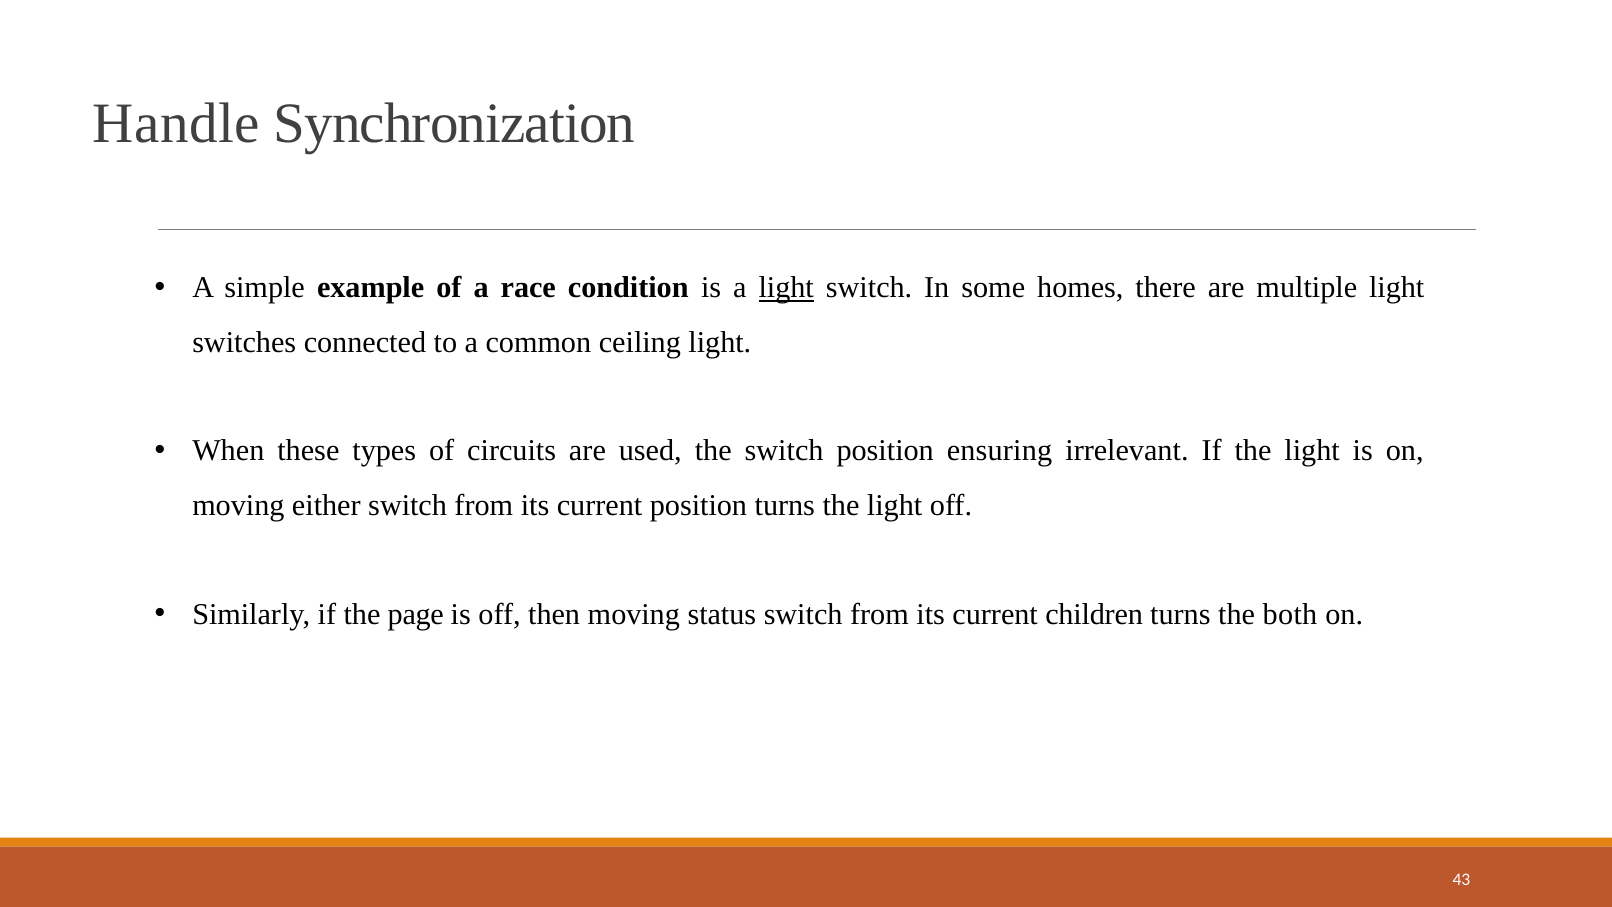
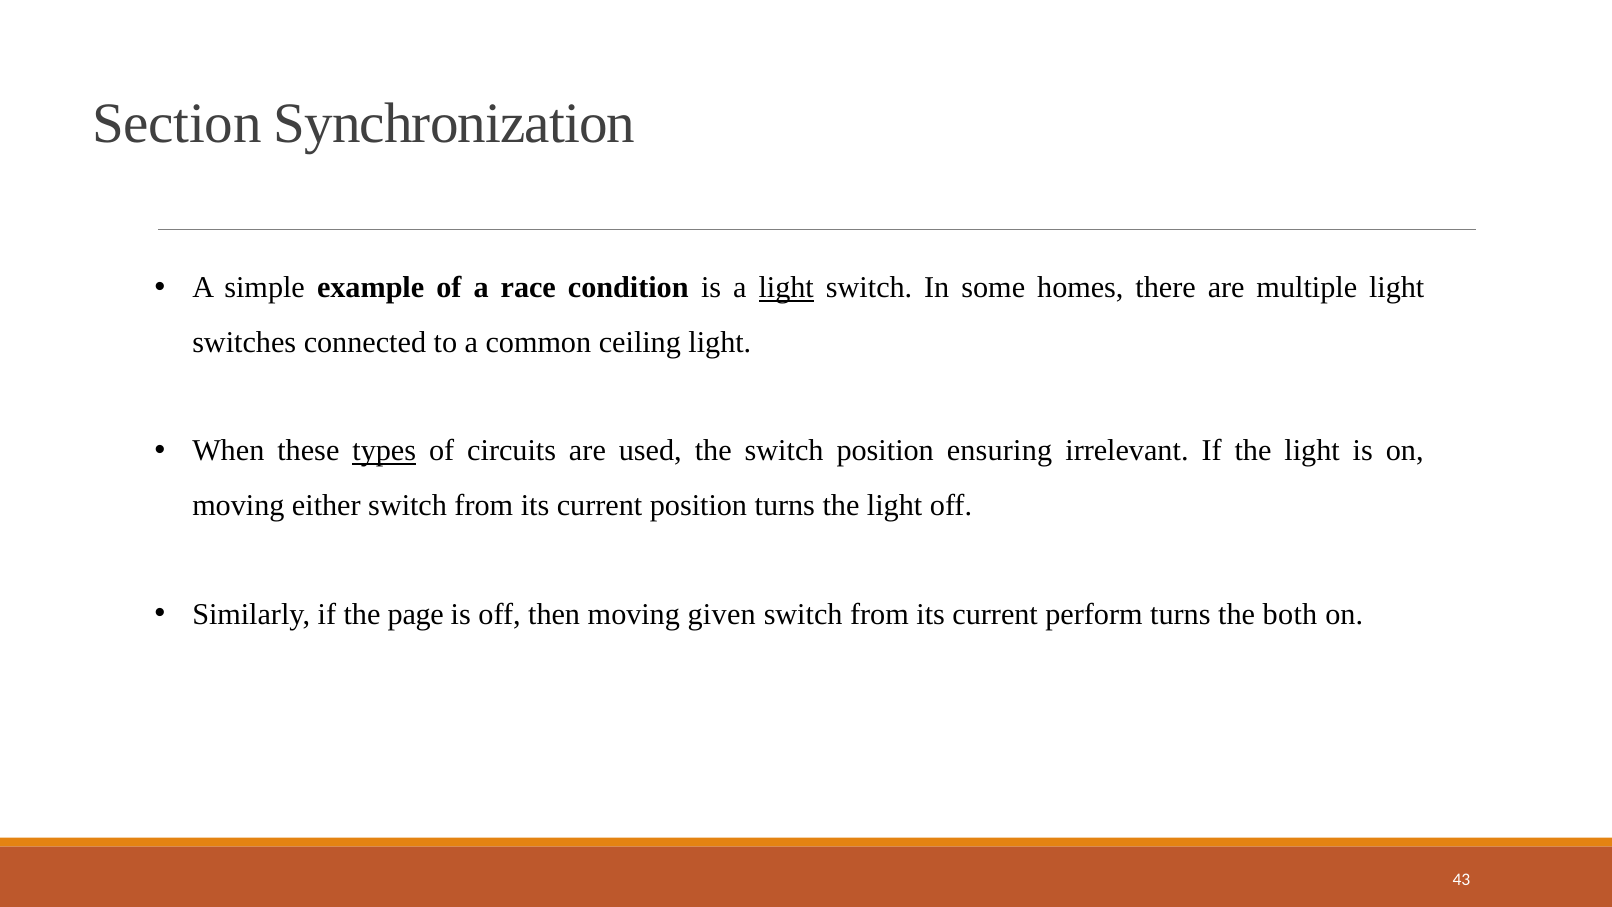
Handle: Handle -> Section (177, 124)
types underline: none -> present (384, 451)
status: status -> given (722, 614)
children: children -> perform (1094, 614)
